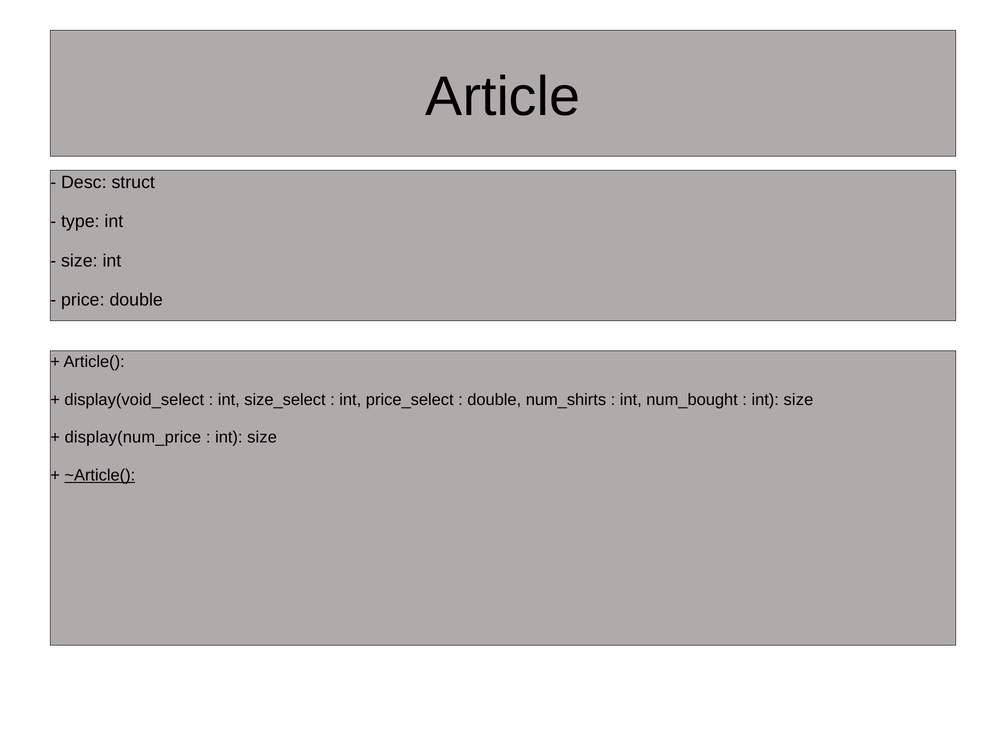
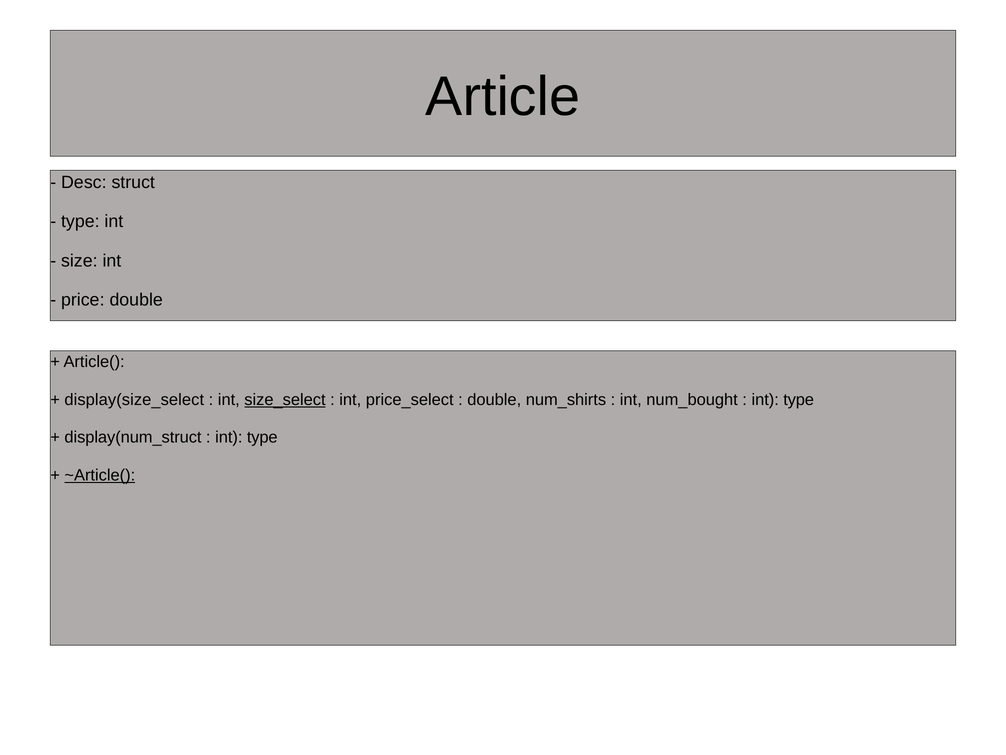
display(void_select: display(void_select -> display(size_select (134, 399)
size_select underline: none -> present (285, 399)
size: size -> type (799, 399)
display(num_price: display(num_price -> display(num_struct (133, 437)
size: size -> type (262, 437)
